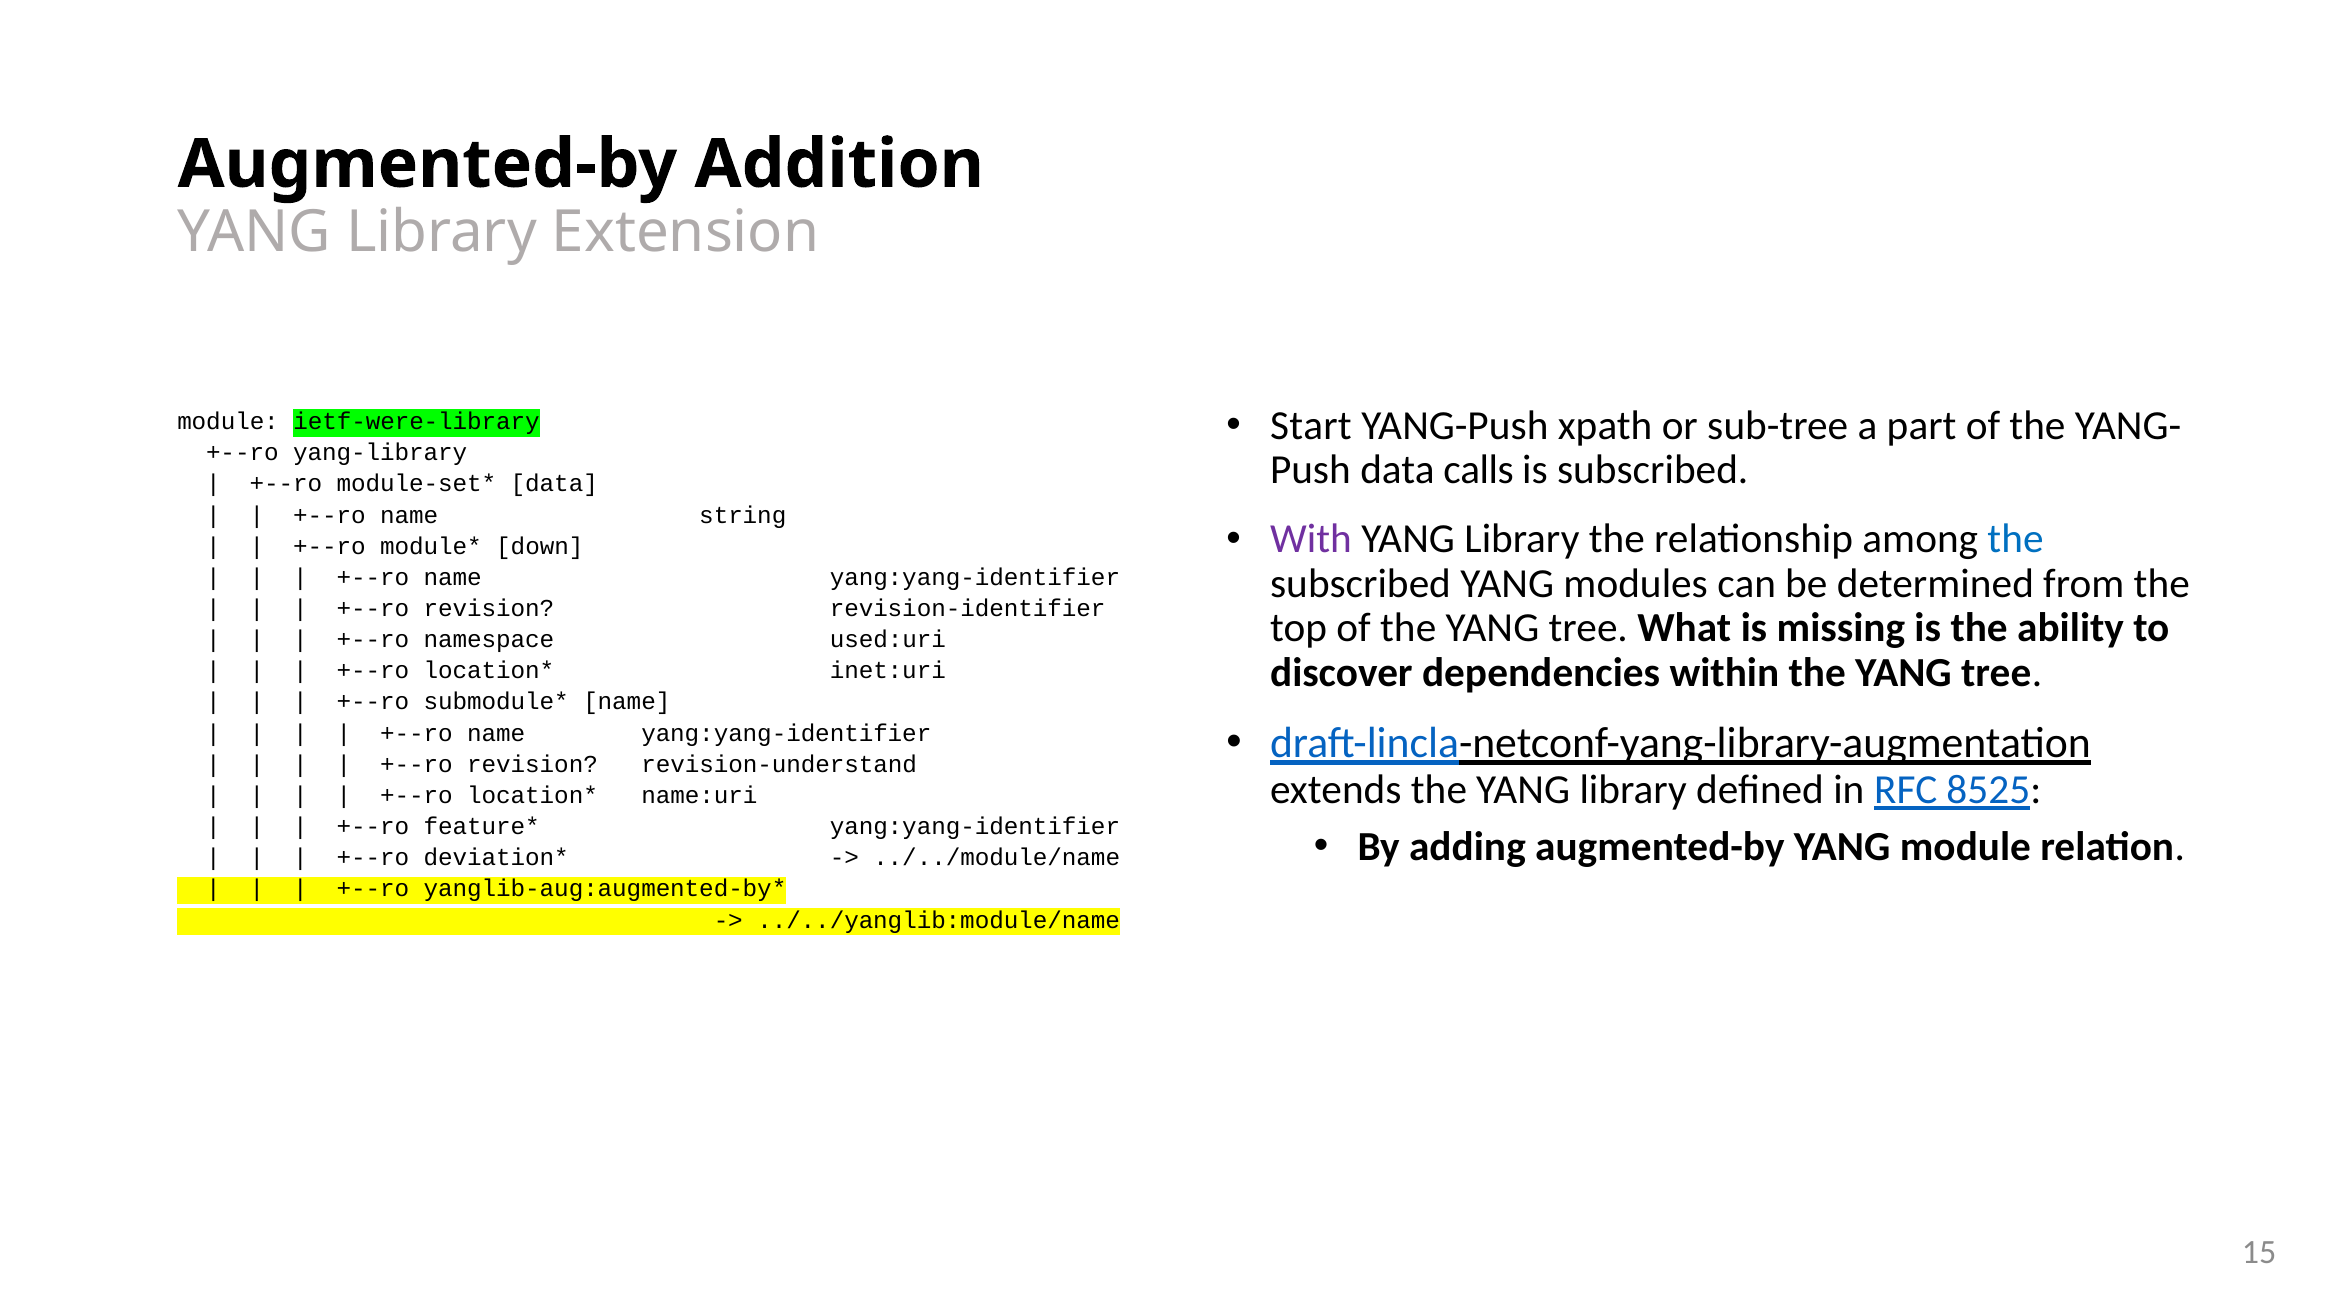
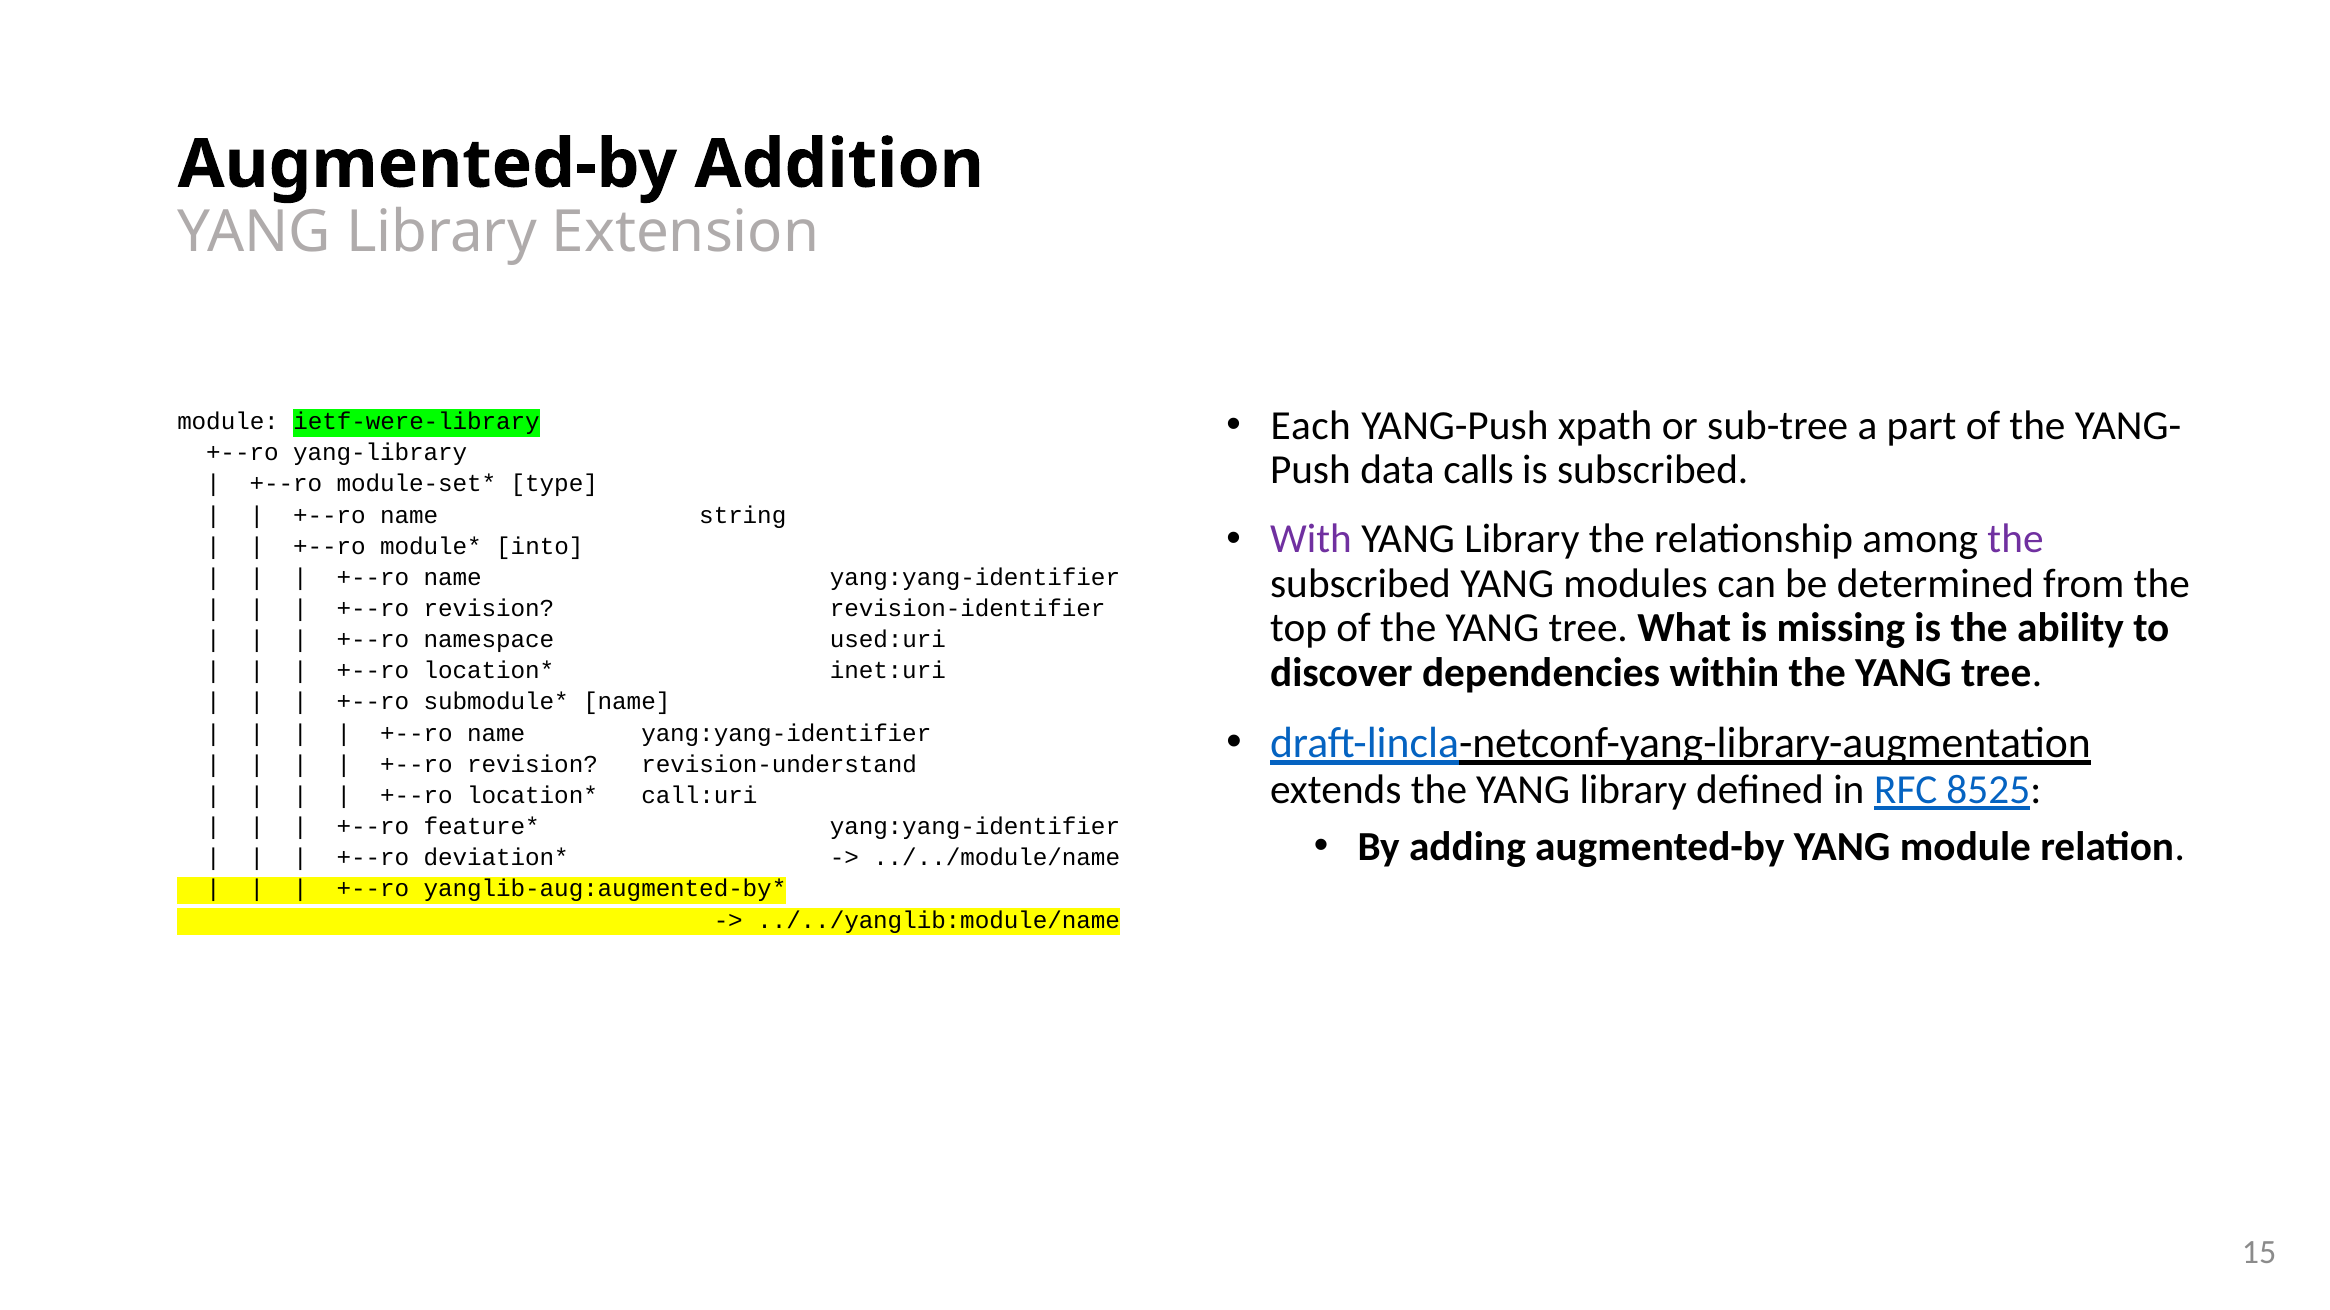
Start: Start -> Each (1311, 426)
data: data -> type (554, 484)
the colour: blue -> purple (2016, 539)
down: down -> into (540, 546)
name:uri: name:uri -> call:uri (699, 796)
